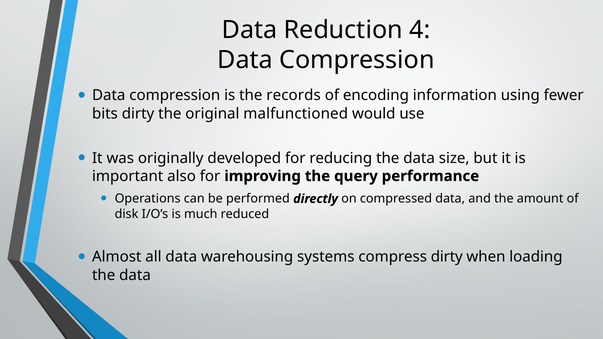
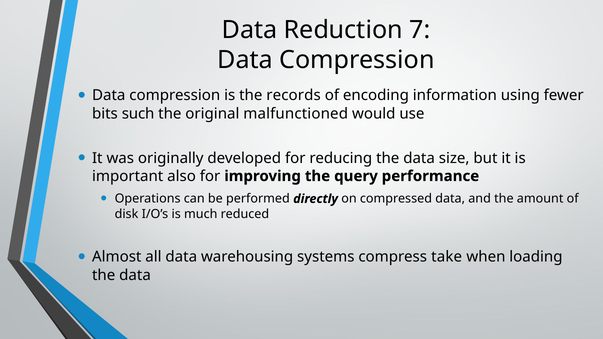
4: 4 -> 7 (420, 30)
bits dirty: dirty -> such (138, 114)
compress dirty: dirty -> take (447, 257)
